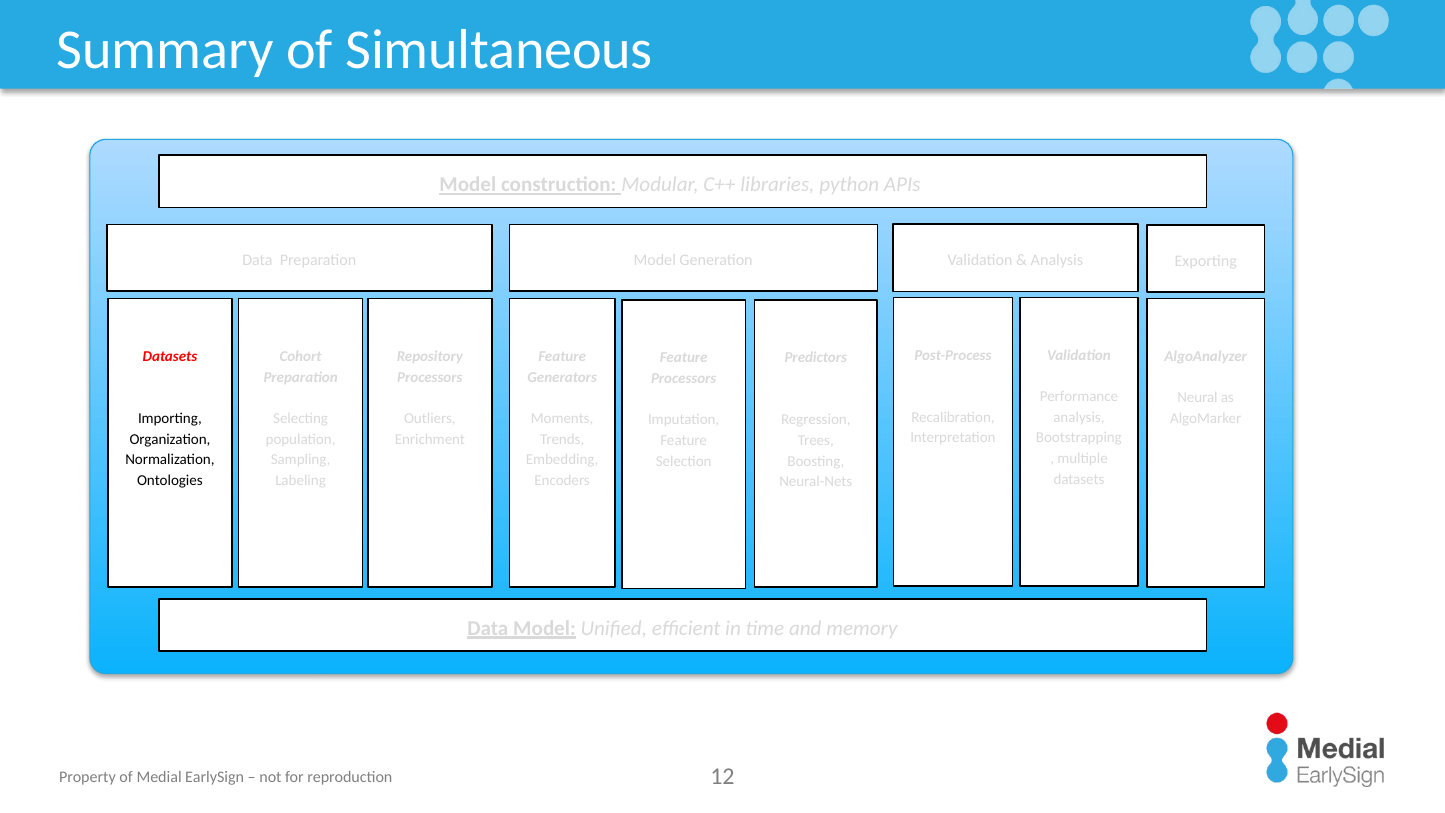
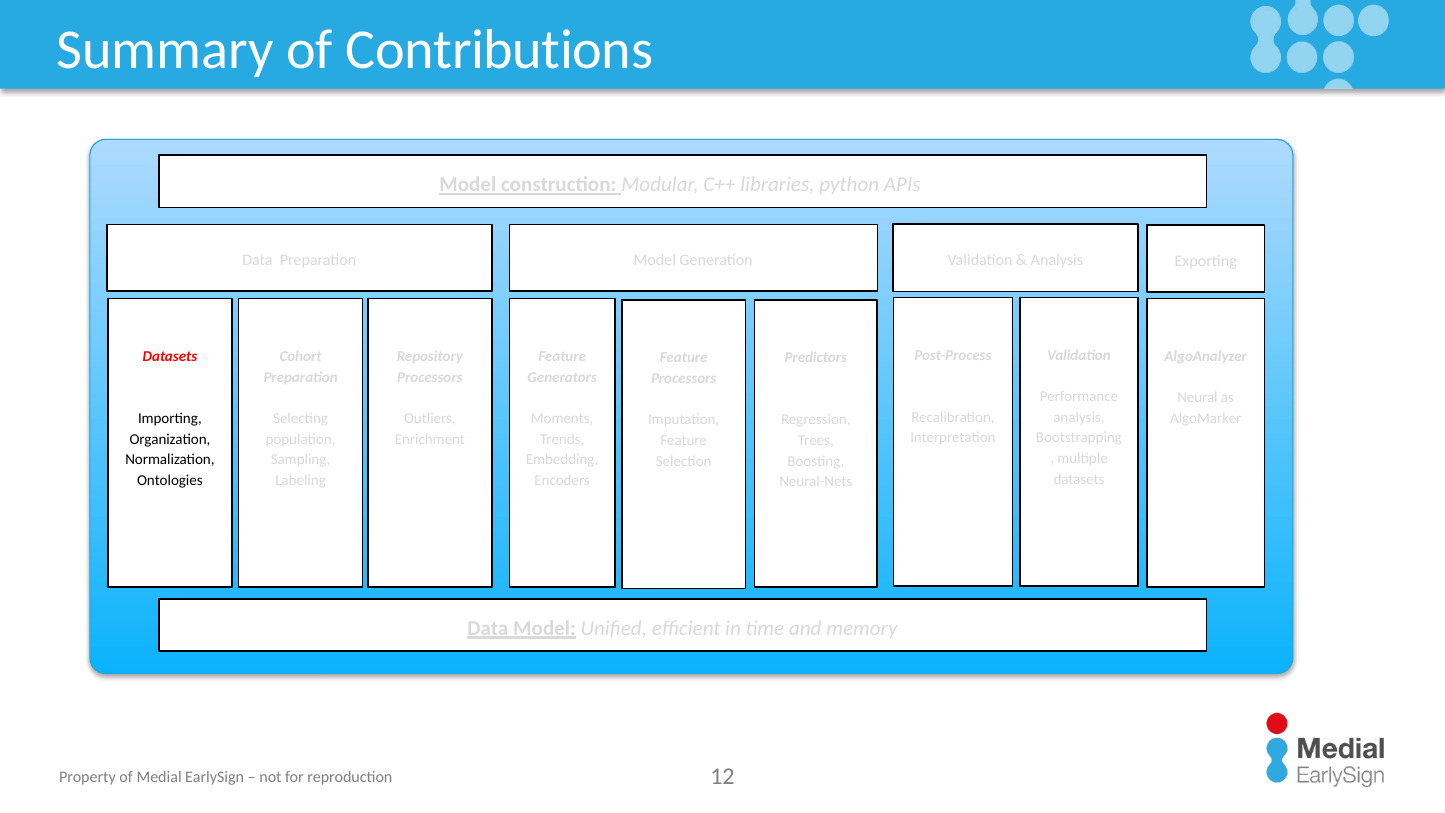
Simultaneous: Simultaneous -> Contributions (499, 50)
